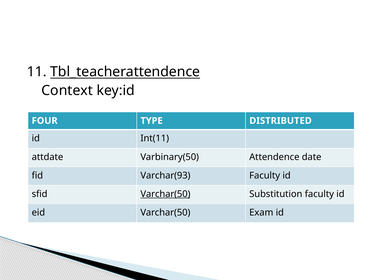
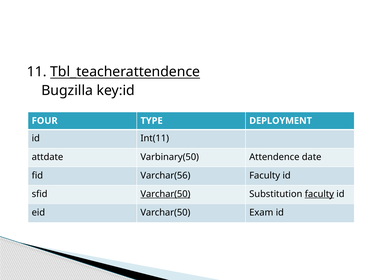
Context: Context -> Bugzilla (67, 91)
DISTRIBUTED: DISTRIBUTED -> DEPLOYMENT (281, 121)
Varchar(93: Varchar(93 -> Varchar(56 (165, 175)
faculty underline: none -> present (319, 194)
